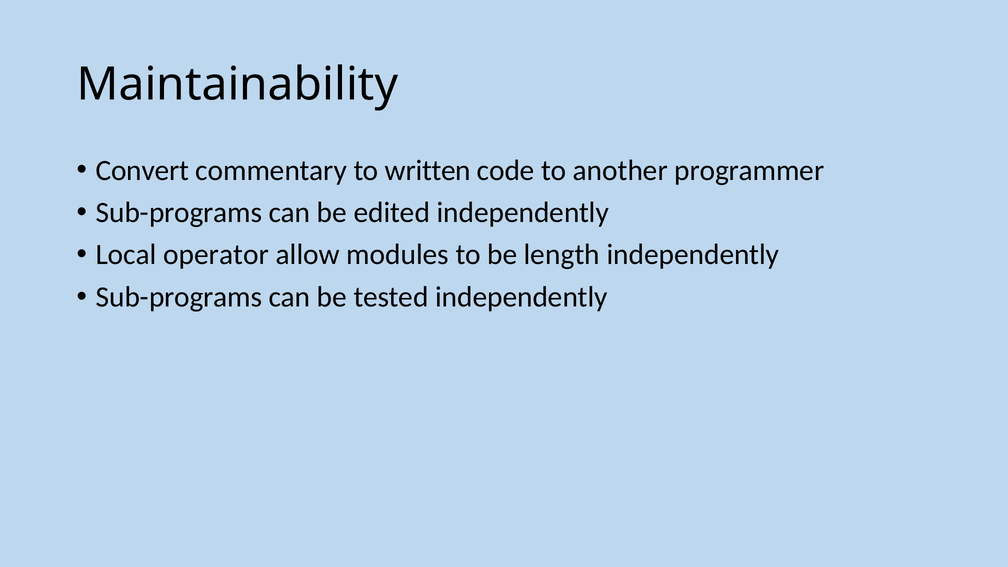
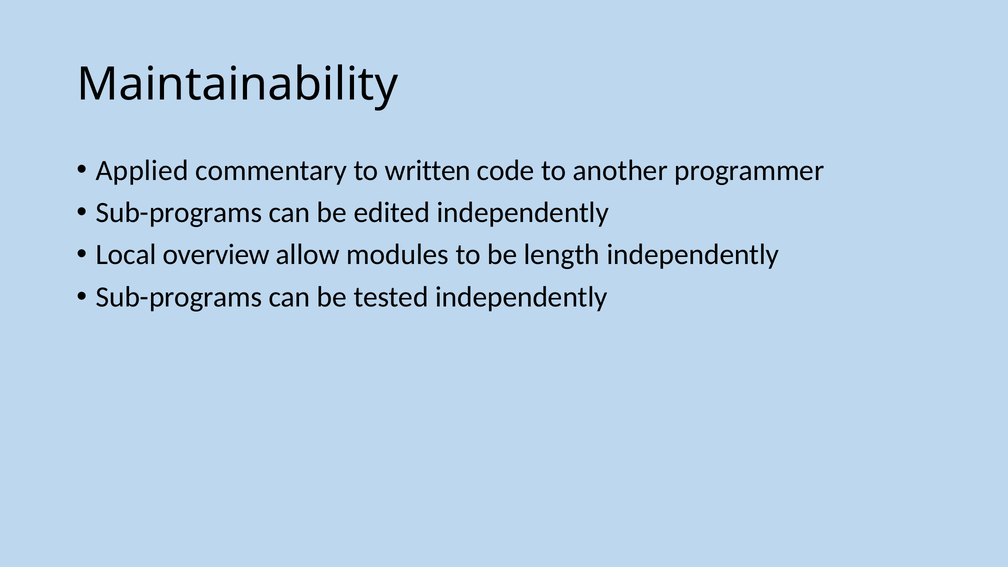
Convert: Convert -> Applied (142, 170)
operator: operator -> overview (216, 255)
